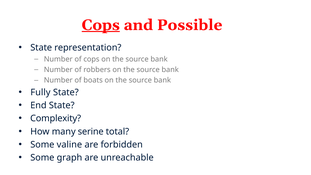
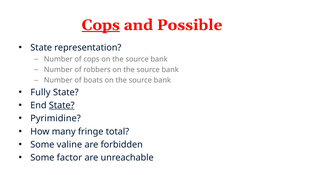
State underline: none -> present (62, 105)
Complexity: Complexity -> Pyrimidine (56, 118)
serine: serine -> fringe (91, 131)
graph: graph -> factor (69, 158)
